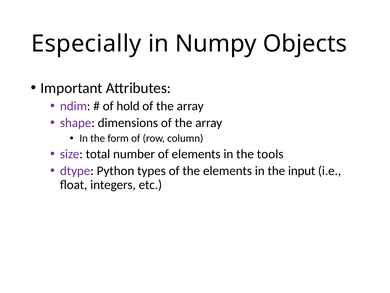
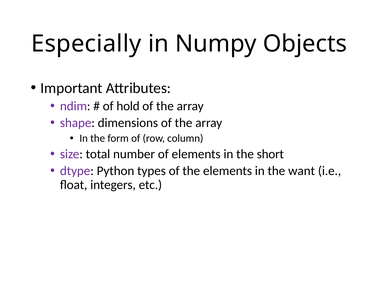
tools: tools -> short (270, 154)
input: input -> want (302, 170)
